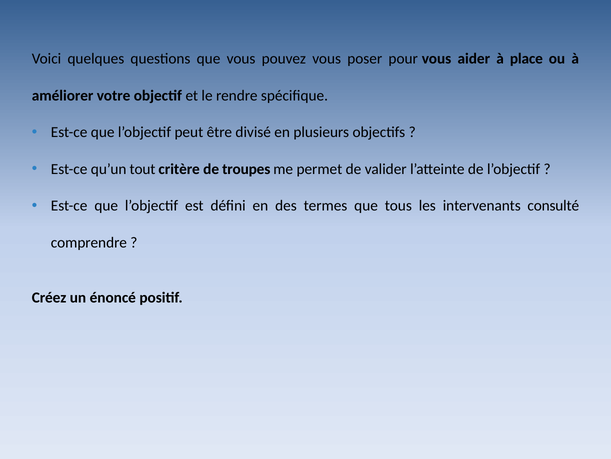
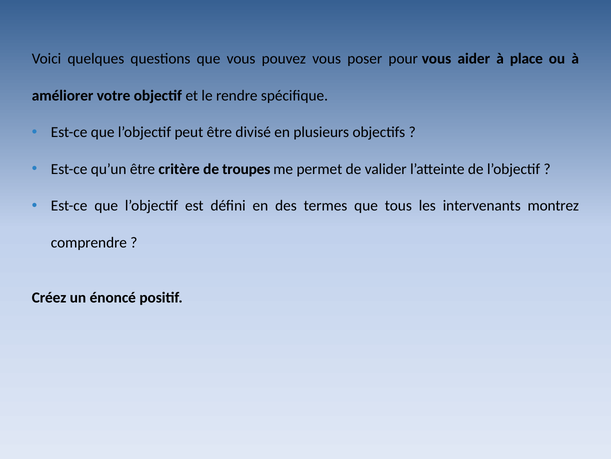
qu’un tout: tout -> être (142, 169)
consulté: consulté -> montrez (553, 205)
